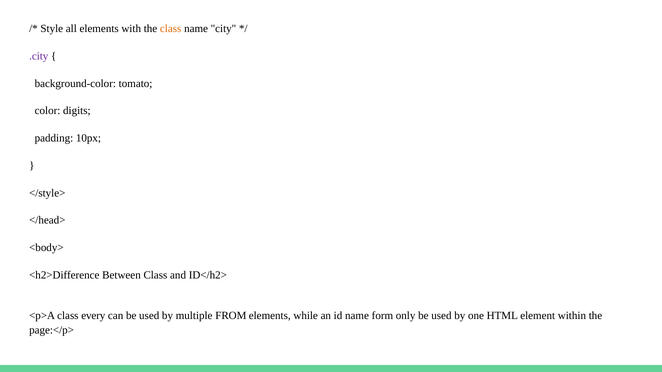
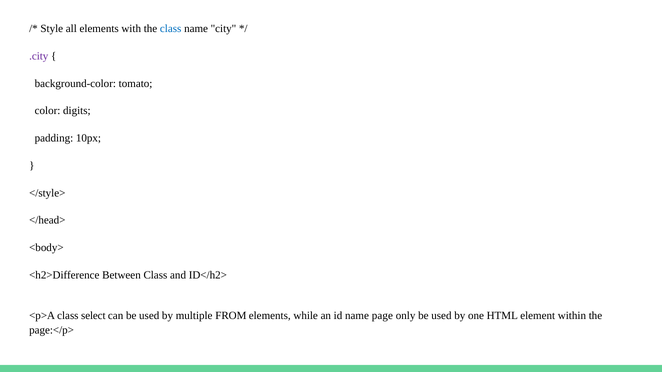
class colour: orange -> blue (171, 29)
every: every -> select (93, 316)
form: form -> page (382, 316)
